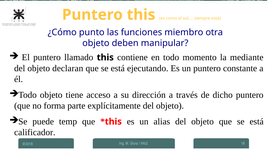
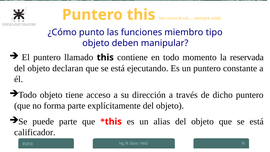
otra: otra -> tipo (214, 32)
mediante: mediante -> reservada (247, 57)
puede temp: temp -> parte (68, 122)
